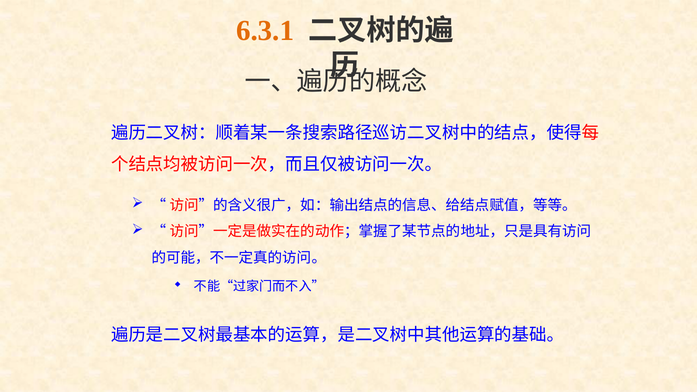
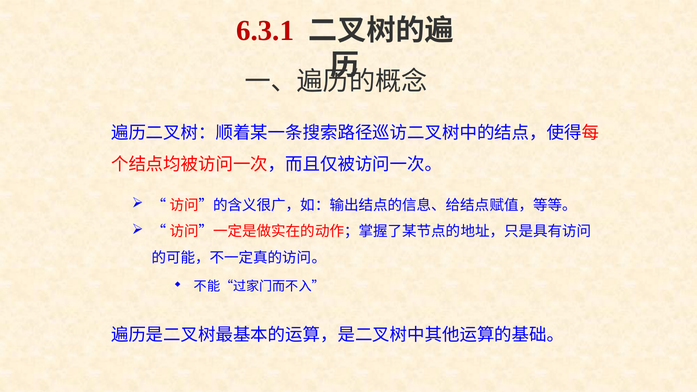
6.3.1 colour: orange -> red (265, 31)
